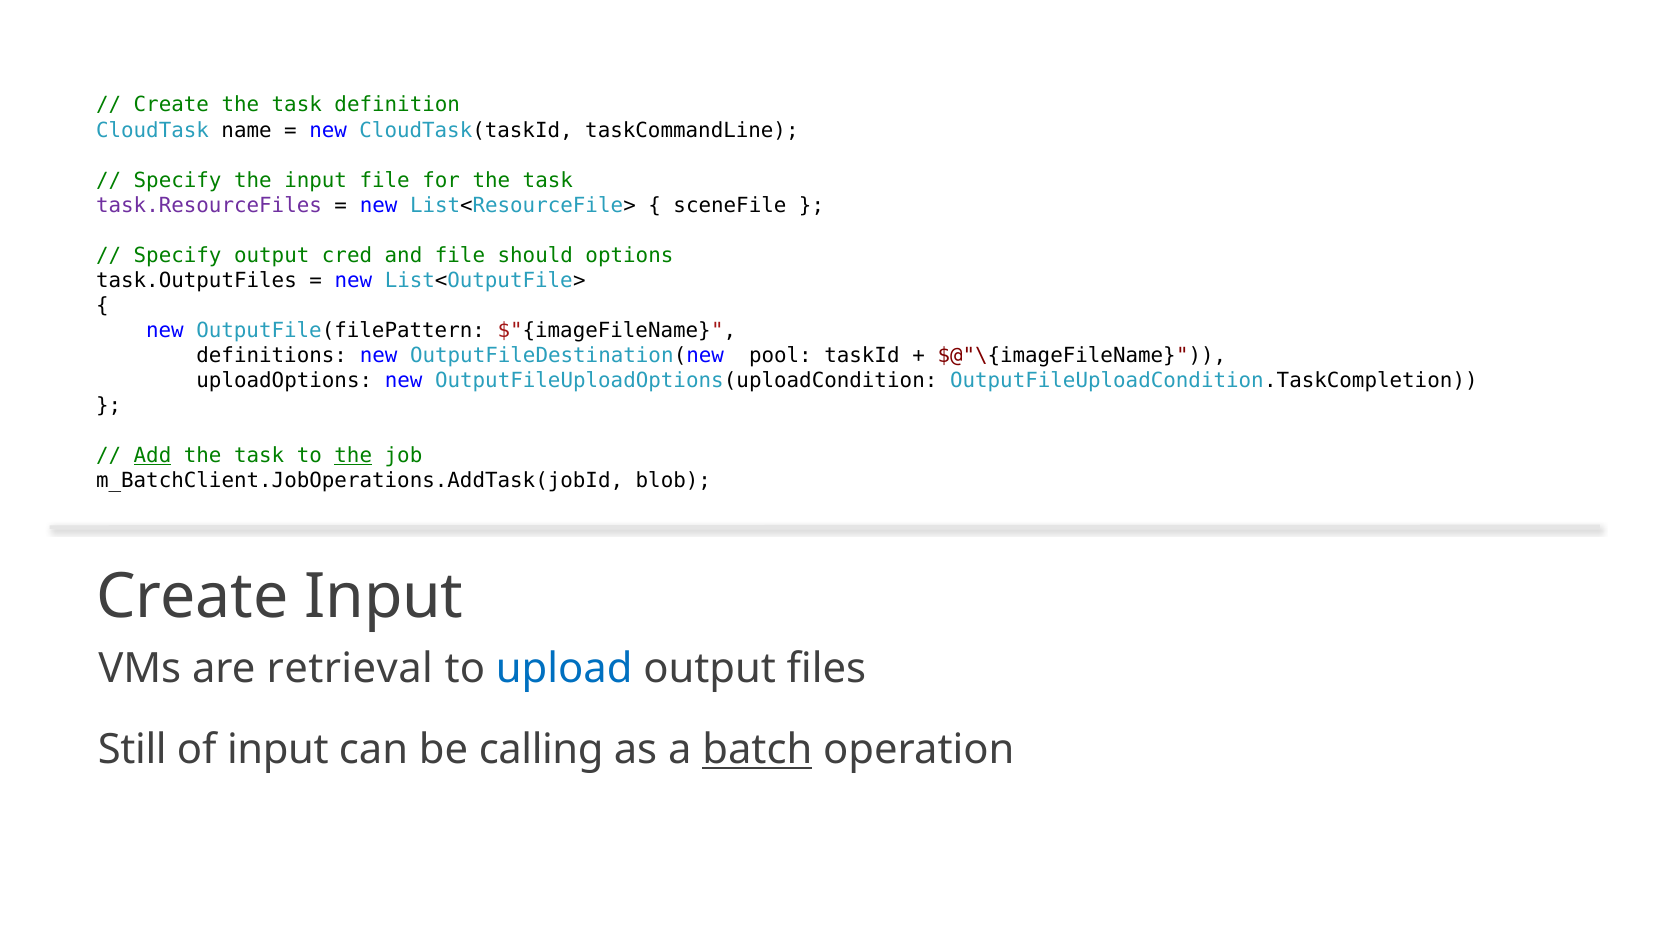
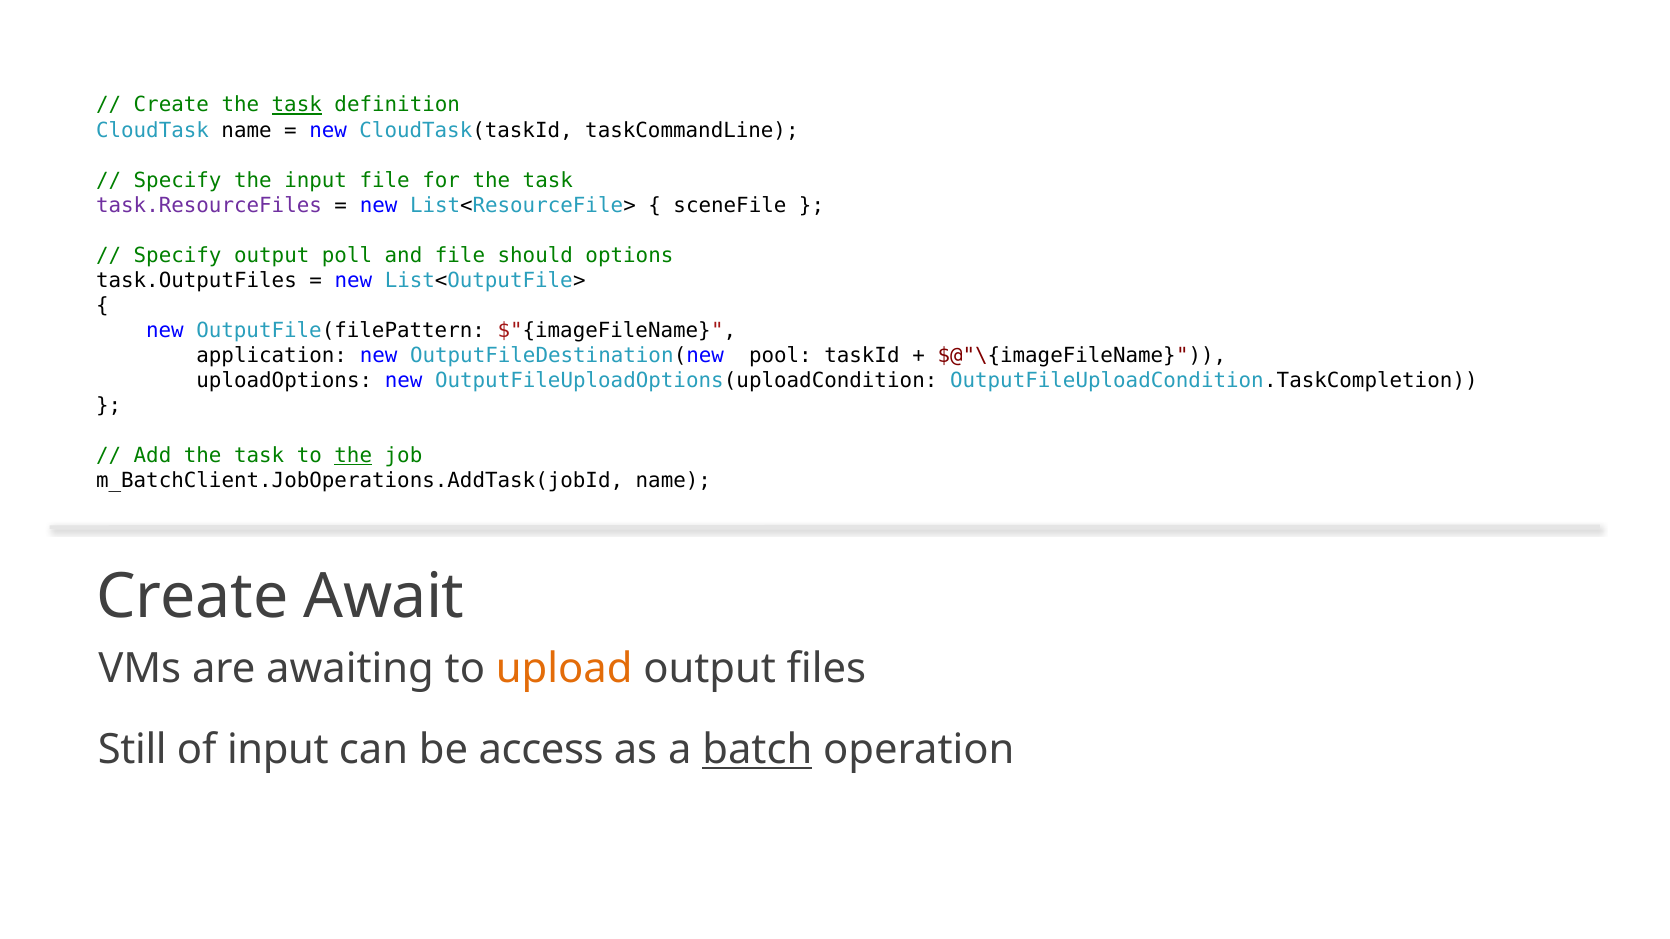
task underline: none -> present (297, 105)
cred: cred -> poll (347, 255)
definitions: definitions -> application (272, 356)
Add underline: present -> none (152, 456)
m_BatchClient.JobOperations.AddTask(jobId blob: blob -> name (673, 481)
Create Input: Input -> Await (384, 597)
retrieval: retrieval -> awaiting (350, 669)
upload colour: blue -> orange (564, 669)
calling: calling -> access (541, 750)
